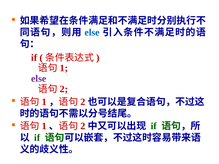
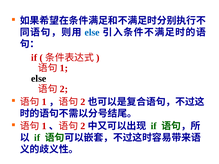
else colour: purple -> black (39, 79)
